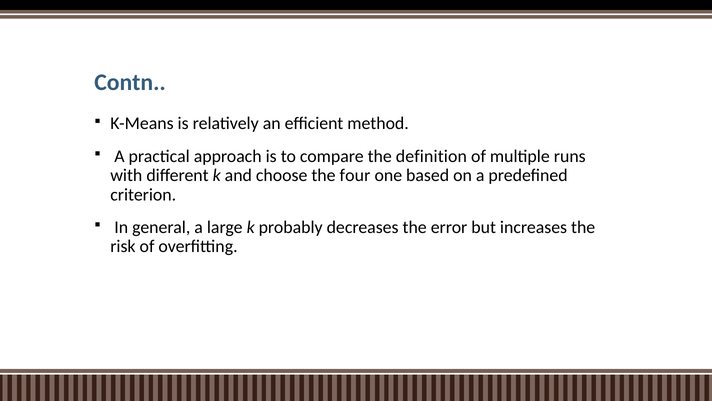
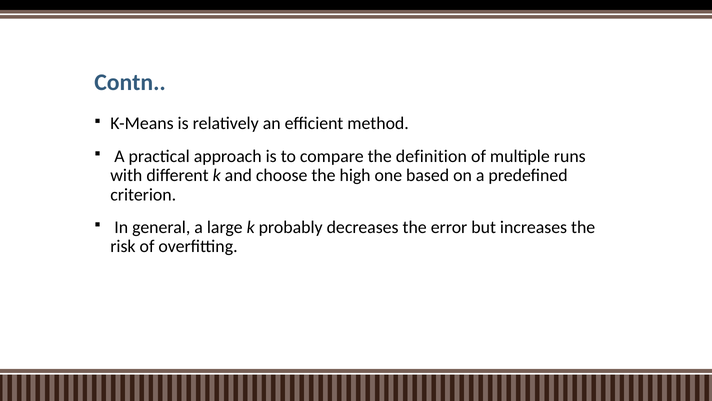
four: four -> high (355, 175)
